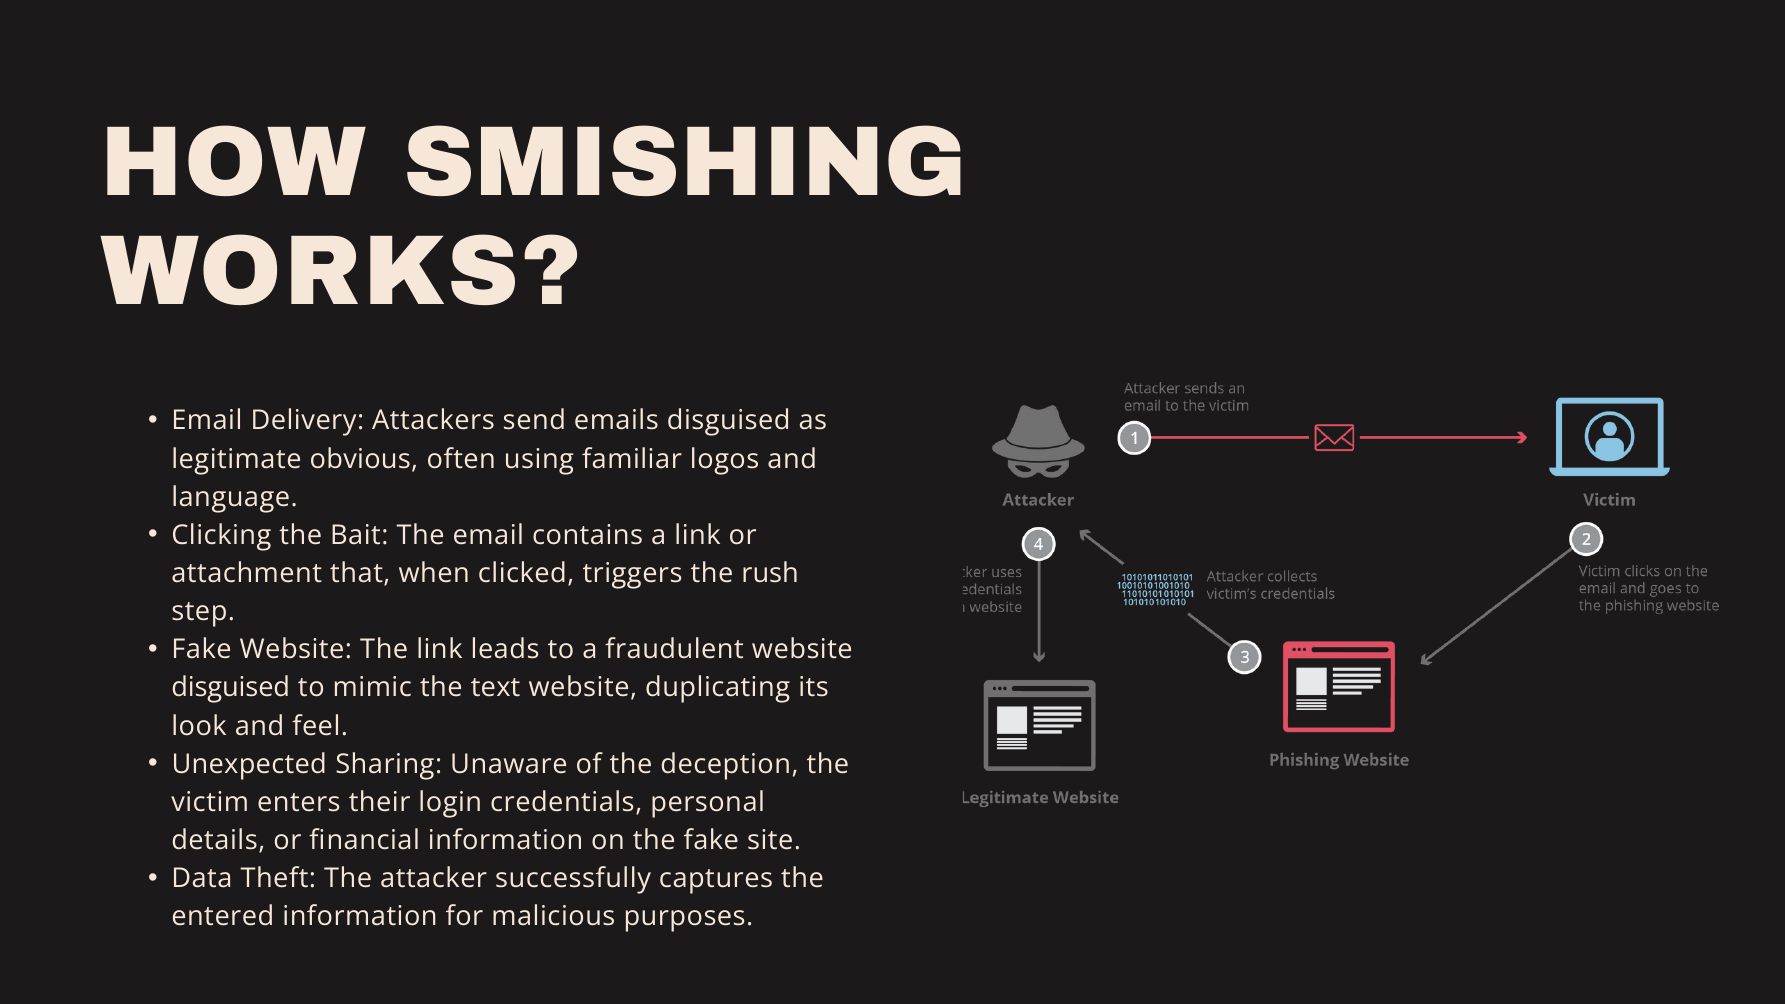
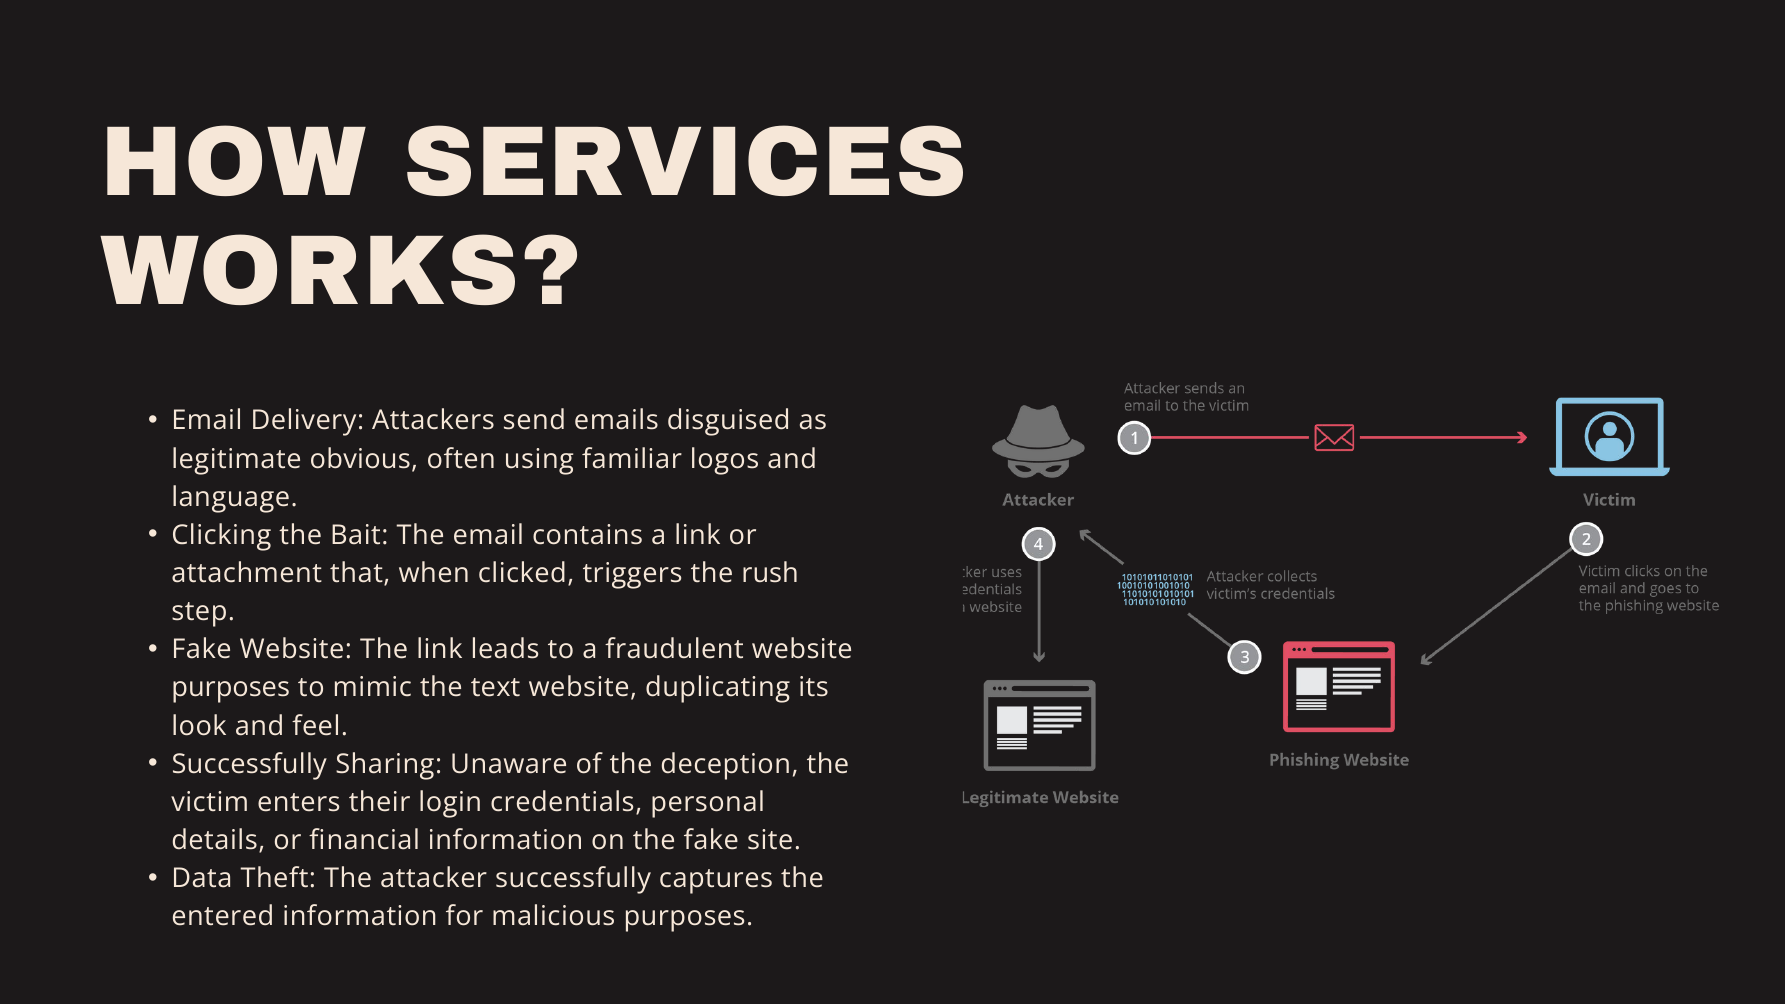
SMISHING: SMISHING -> SERVICES (685, 162)
disguised: disguised -> purposes (231, 688)
Unexpected: Unexpected -> Successfully (249, 764)
